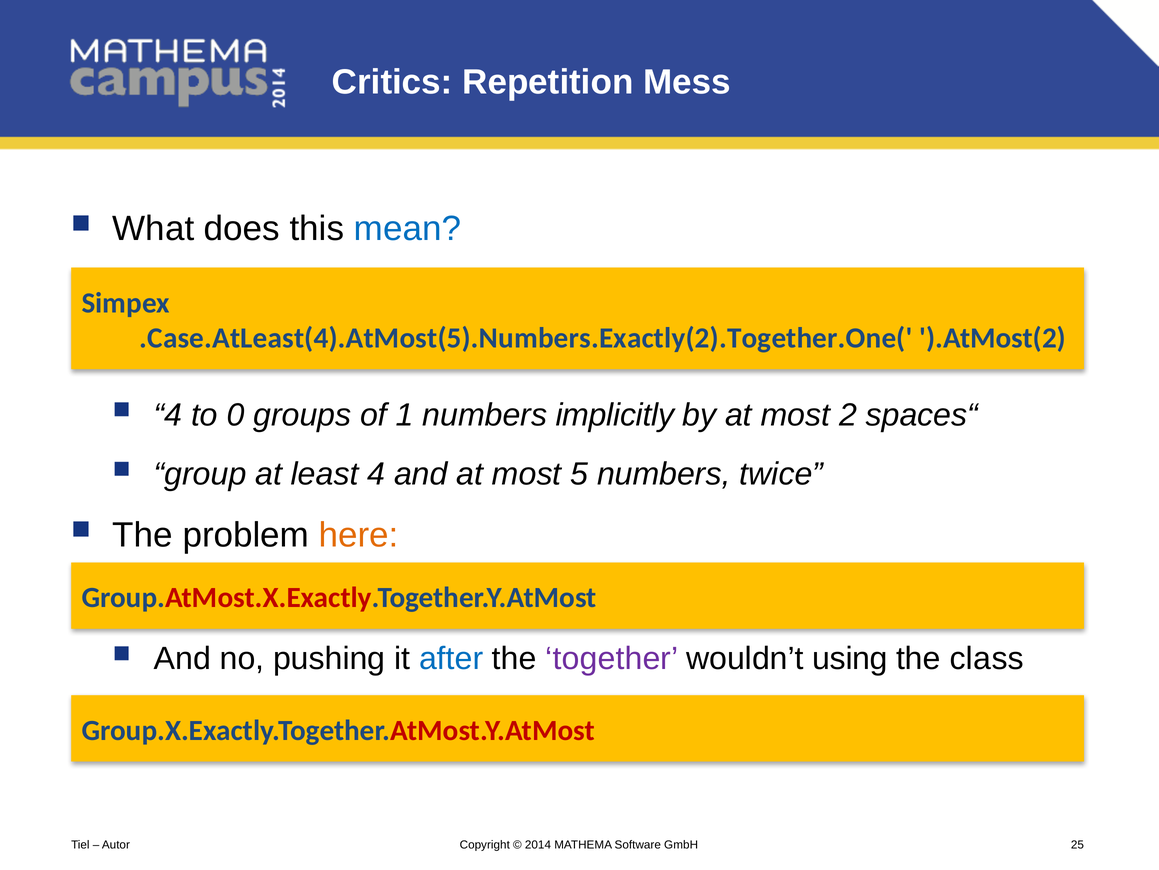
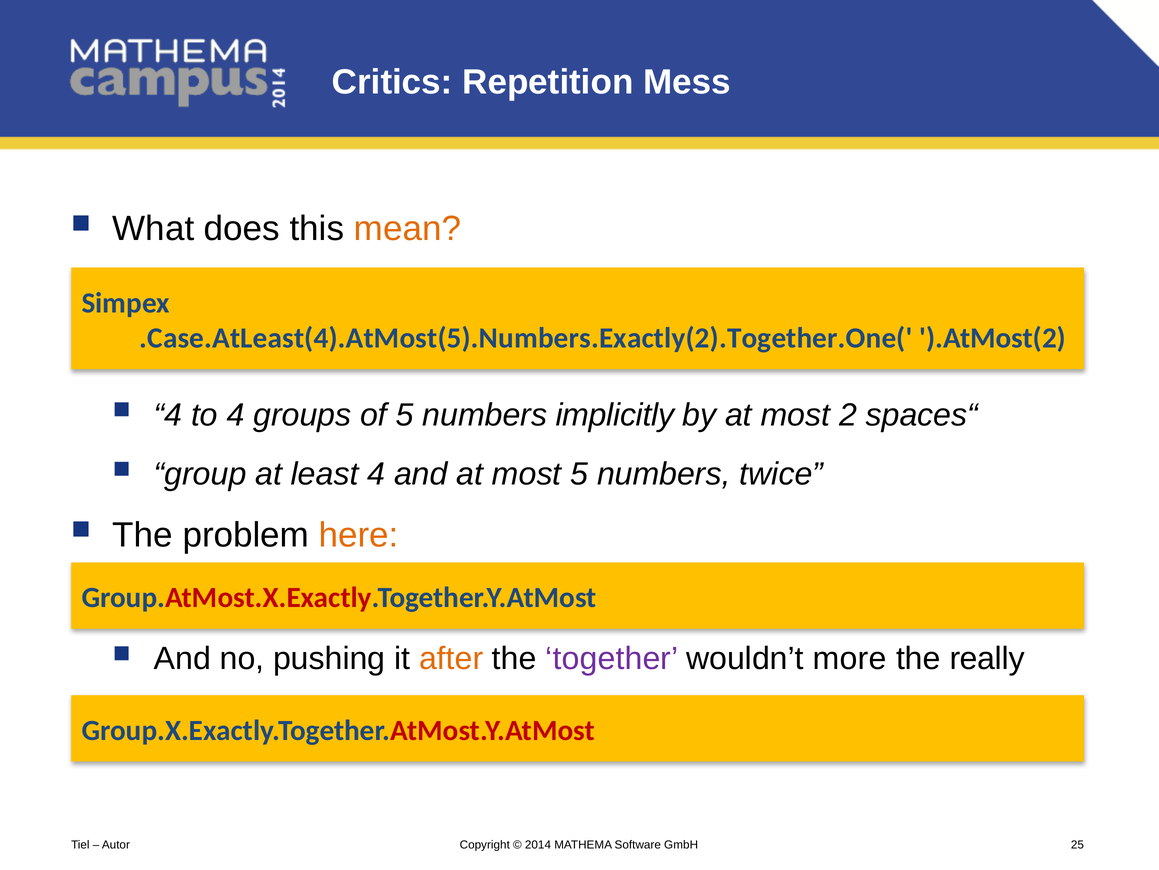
mean colour: blue -> orange (408, 229)
to 0: 0 -> 4 (236, 415)
of 1: 1 -> 5 (405, 415)
after colour: blue -> orange (451, 659)
using: using -> more (850, 659)
class: class -> really (987, 659)
